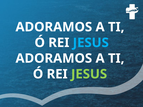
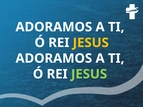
JESUS colour: light blue -> yellow (91, 43)
